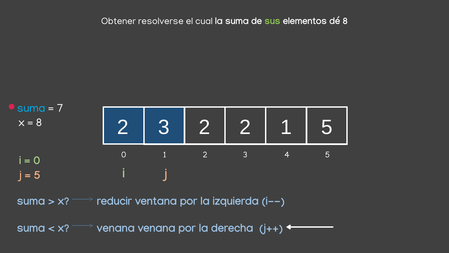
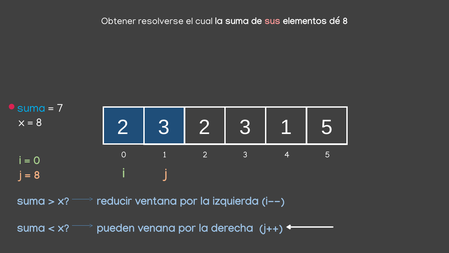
sus colour: light green -> pink (272, 21)
2 2 2: 2 -> 3 (245, 127)
5: 5 -> 8 (37, 175)
x venana: venana -> pueden (116, 228)
